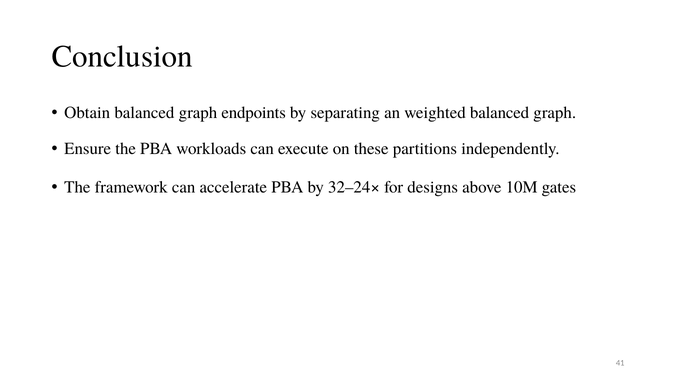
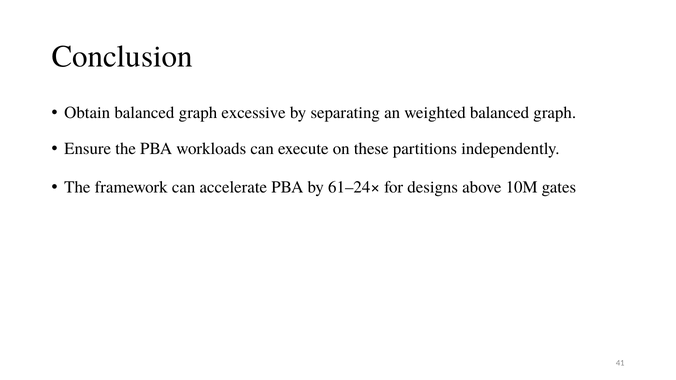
endpoints: endpoints -> excessive (254, 113)
32–24×: 32–24× -> 61–24× (354, 187)
